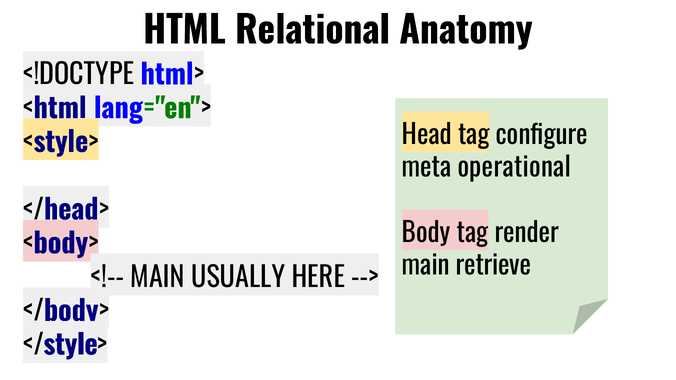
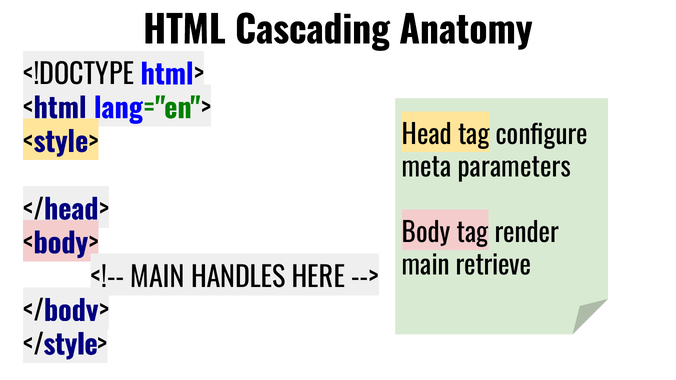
Relational: Relational -> Cascading (312, 31)
operational: operational -> parameters (514, 168)
USUALLY: USUALLY -> HANDLES (238, 278)
